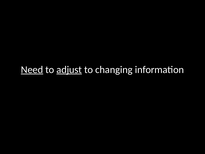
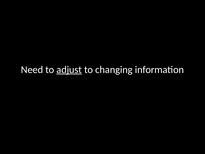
Need underline: present -> none (32, 70)
